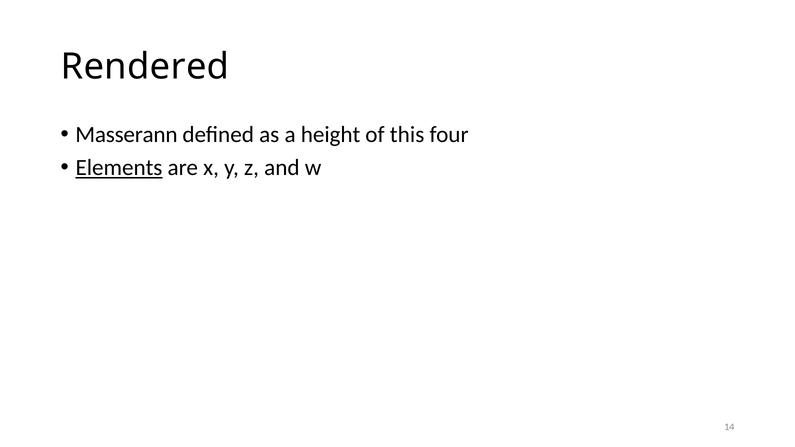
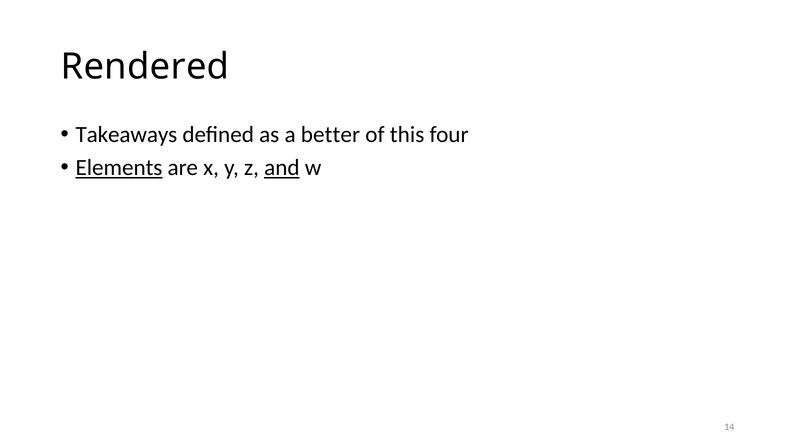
Masserann: Masserann -> Takeaways (126, 134)
height: height -> better (330, 134)
and underline: none -> present (282, 168)
